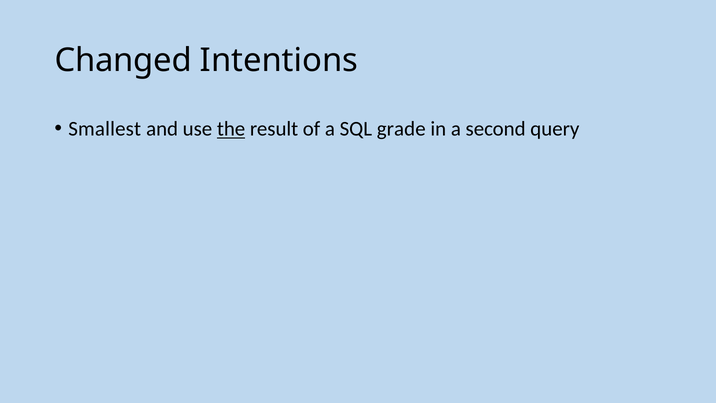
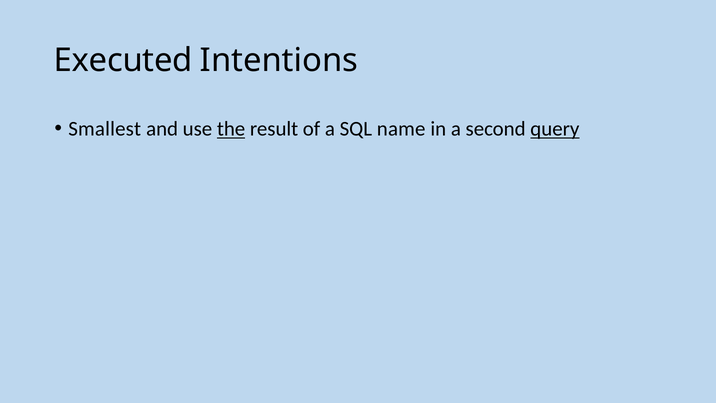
Changed: Changed -> Executed (123, 60)
grade: grade -> name (401, 129)
query underline: none -> present (555, 129)
